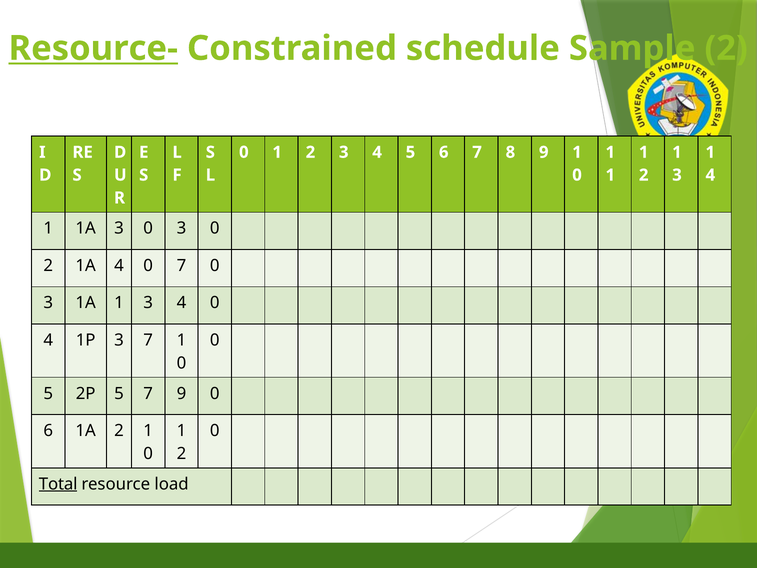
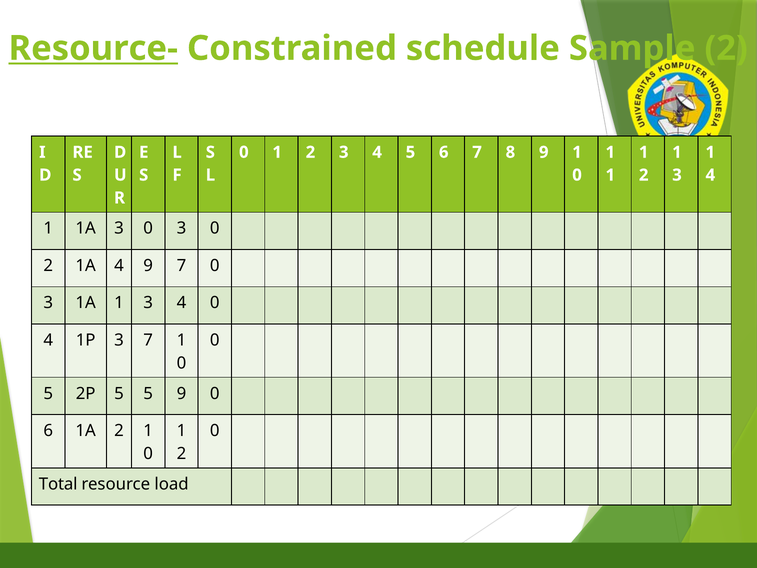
1A 4 0: 0 -> 9 (148, 266)
5 7: 7 -> 5 (148, 393)
Total underline: present -> none (58, 484)
